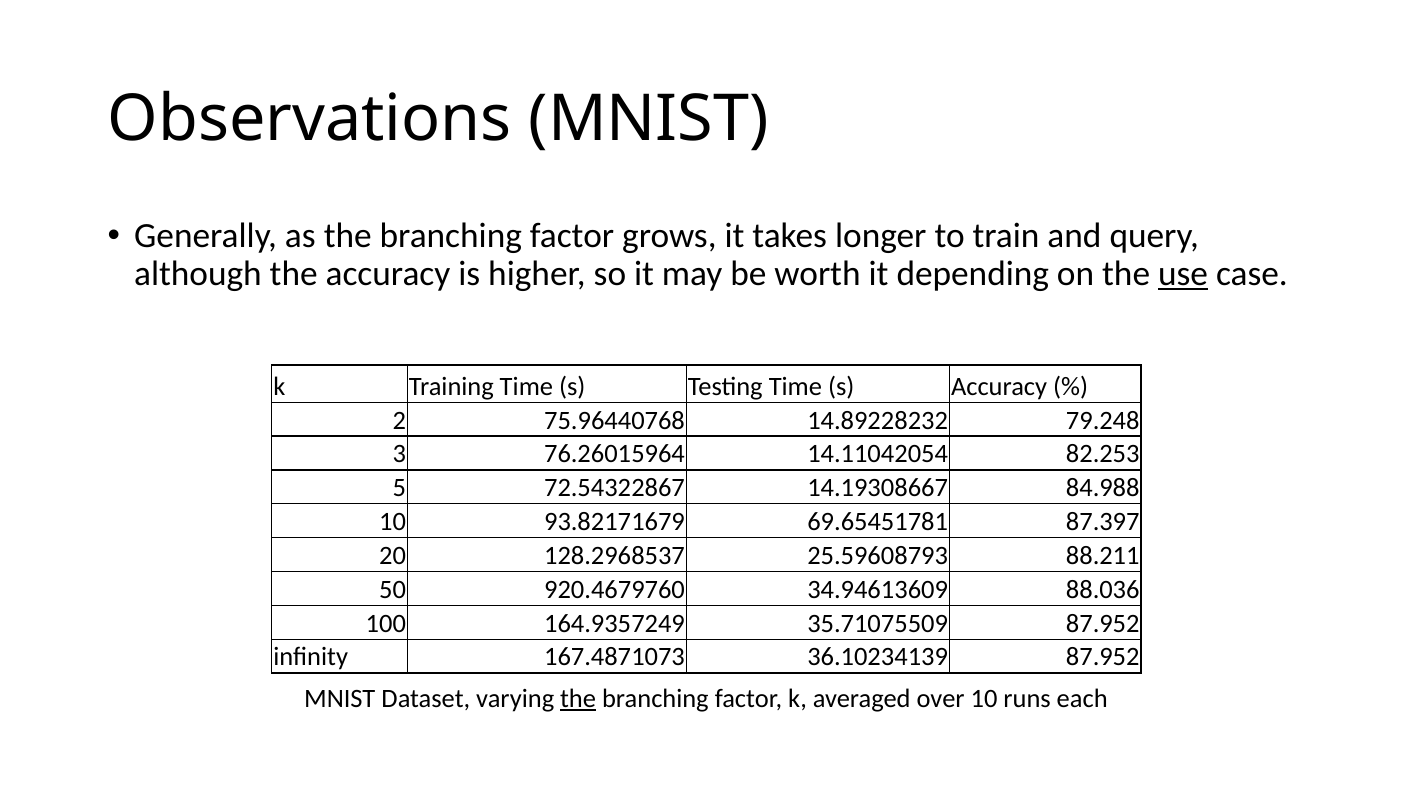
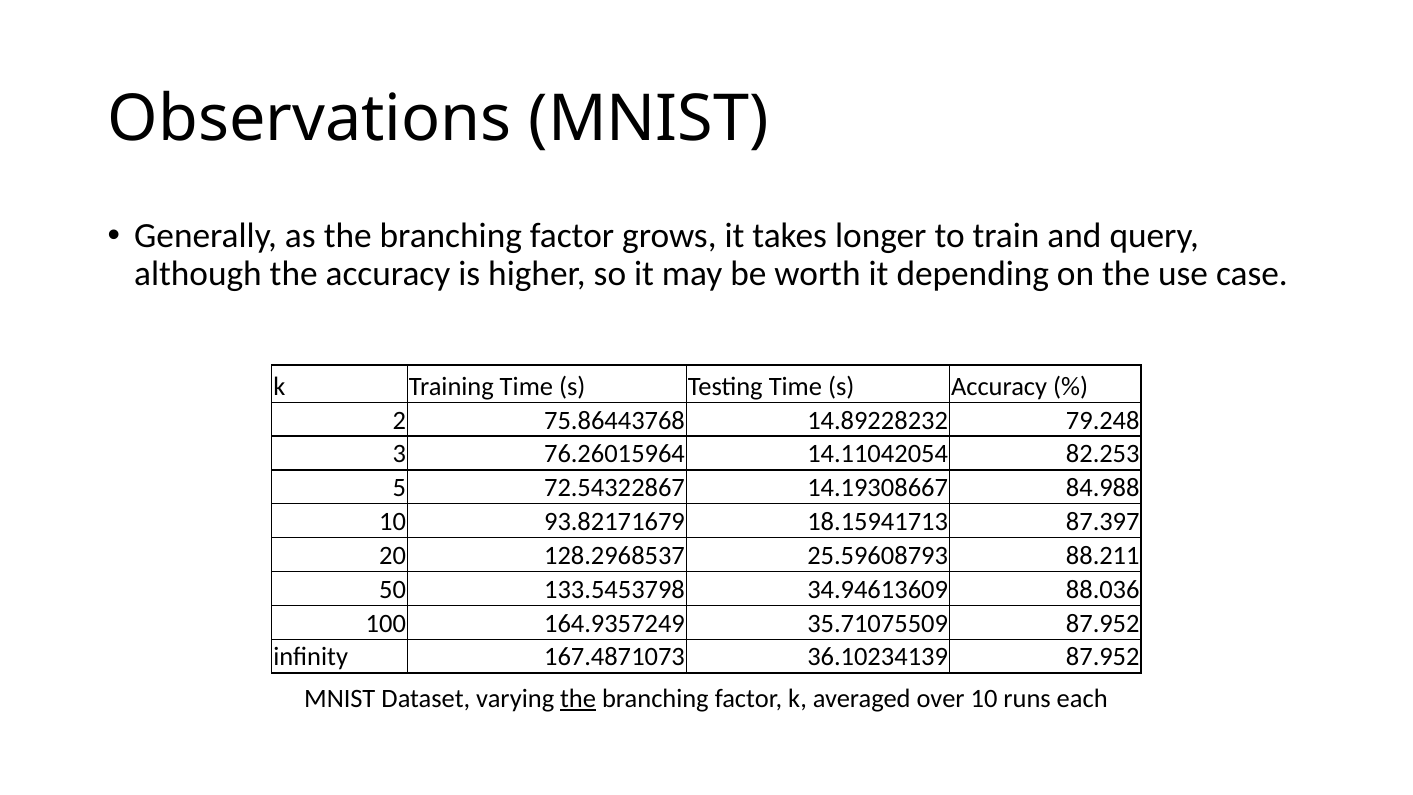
use underline: present -> none (1183, 274)
75.96440768: 75.96440768 -> 75.86443768 (615, 420)
69.65451781: 69.65451781 -> 18.15941713 (878, 522)
920.4679760: 920.4679760 -> 133.5453798 (615, 589)
